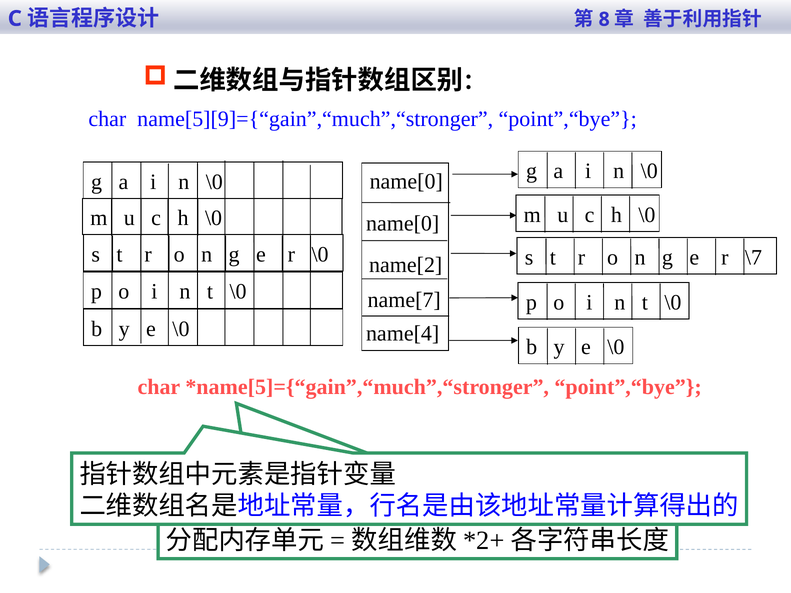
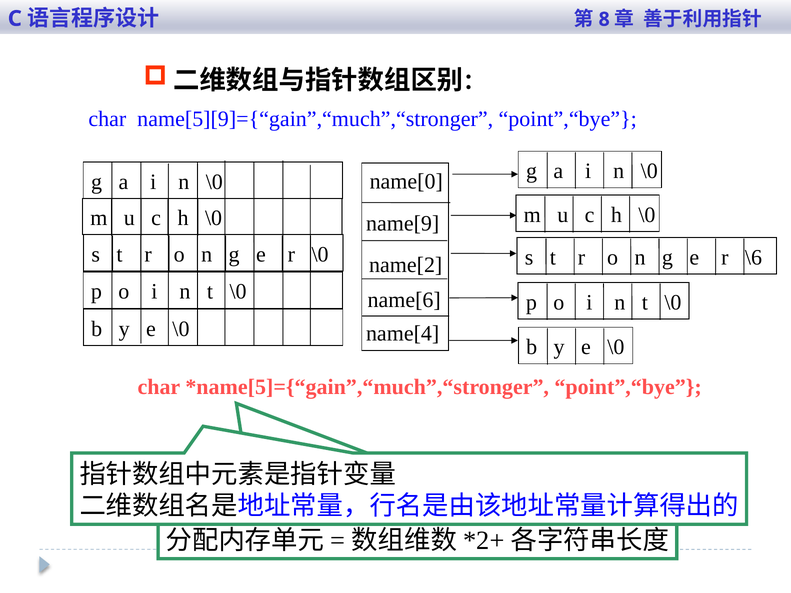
name[0: name[0 -> name[9 (403, 224)
\7: \7 -> \6 (754, 258)
name[7: name[7 -> name[6 (404, 300)
